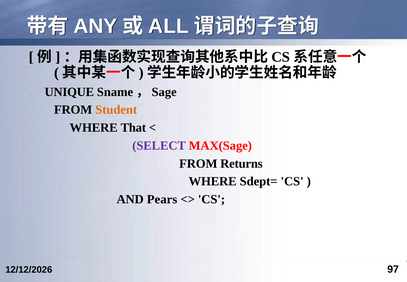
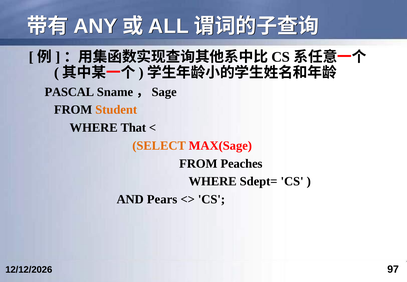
UNIQUE: UNIQUE -> PASCAL (69, 92)
SELECT colour: purple -> orange (159, 146)
Returns: Returns -> Peaches (241, 163)
